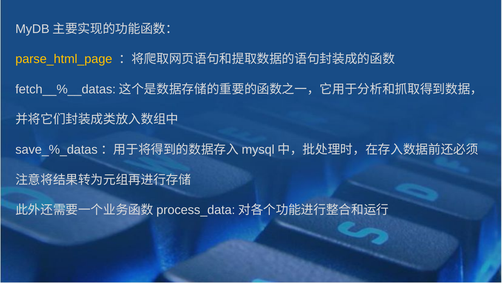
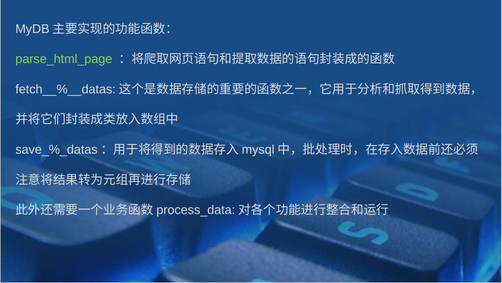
parse_html_page colour: yellow -> light green (64, 59)
